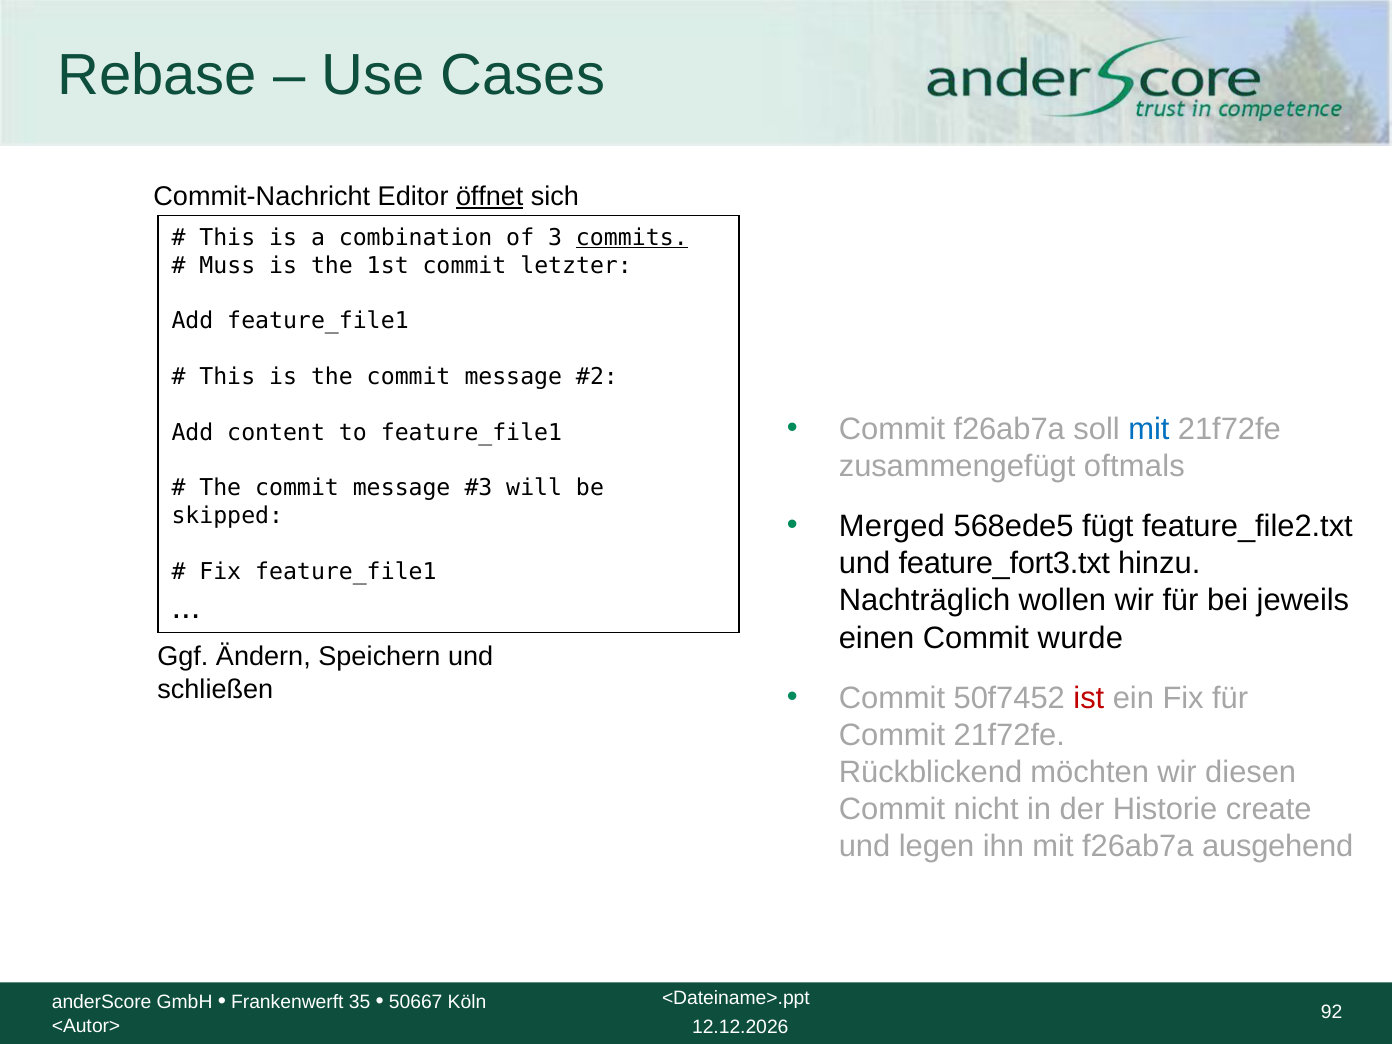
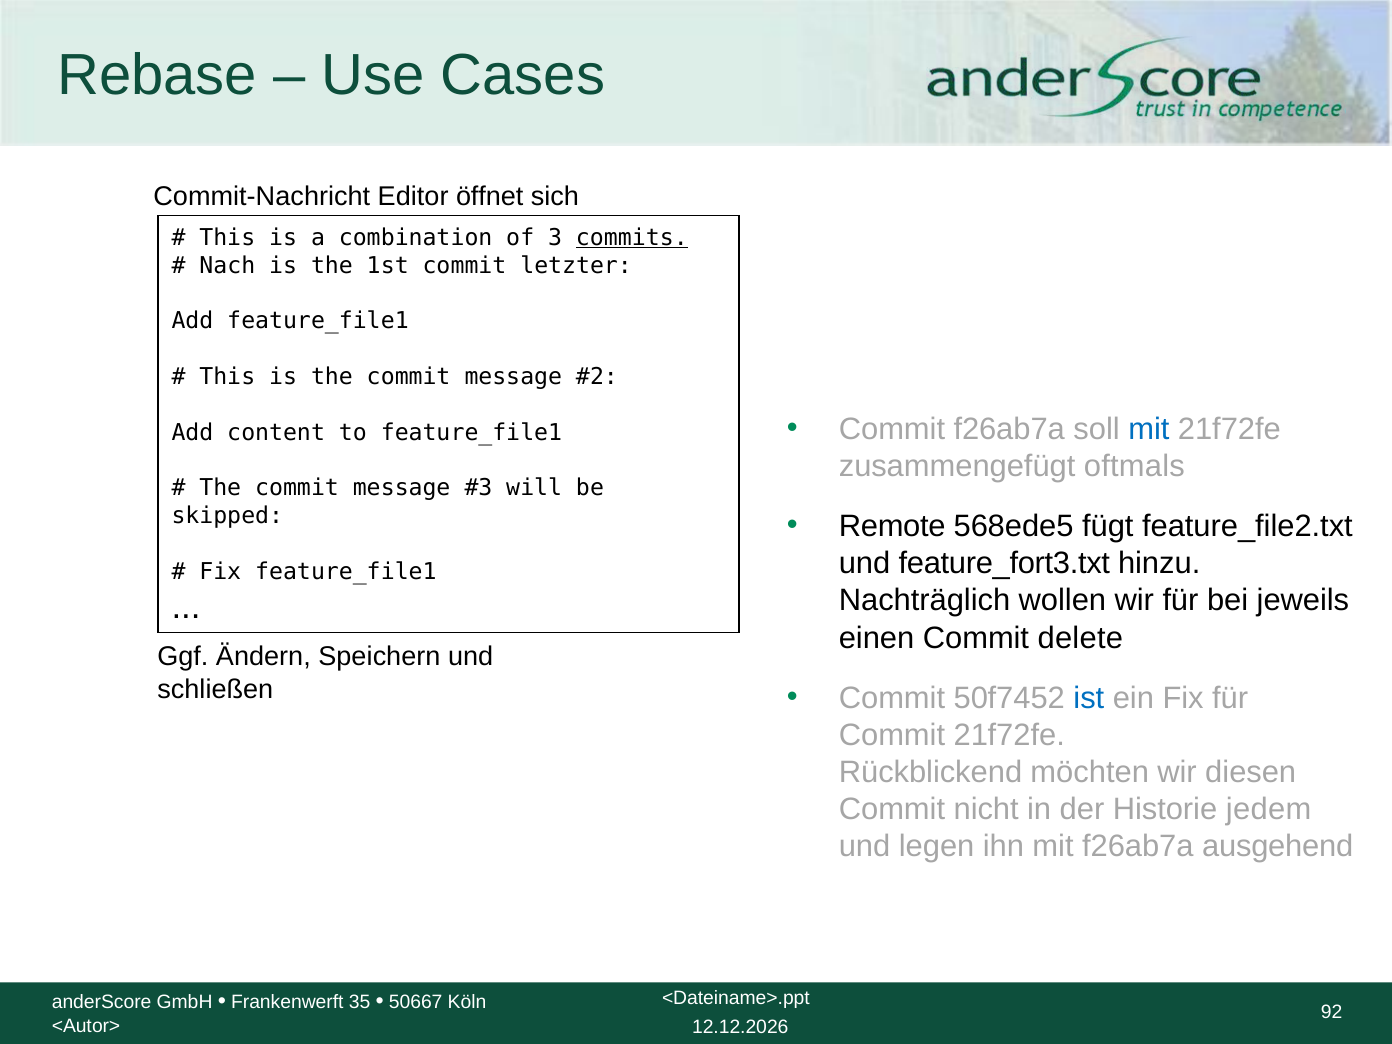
öffnet underline: present -> none (490, 196)
Muss: Muss -> Nach (227, 265)
Merged: Merged -> Remote (892, 527)
wurde: wurde -> delete (1080, 638)
ist colour: red -> blue (1089, 698)
create: create -> jedem (1269, 809)
